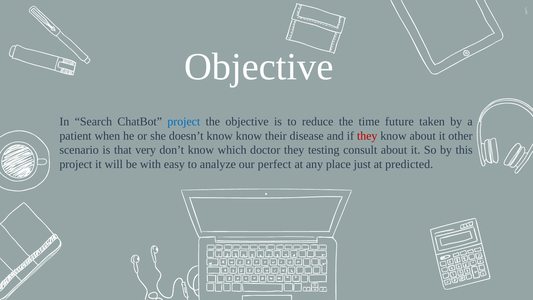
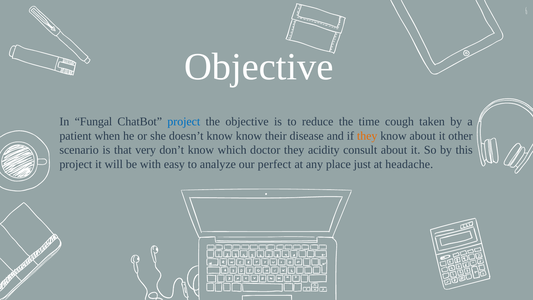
Search: Search -> Fungal (93, 122)
future: future -> cough (399, 122)
they colour: red -> orange (367, 136)
testing: testing -> acidity (324, 150)
predicted: predicted -> headache (409, 164)
